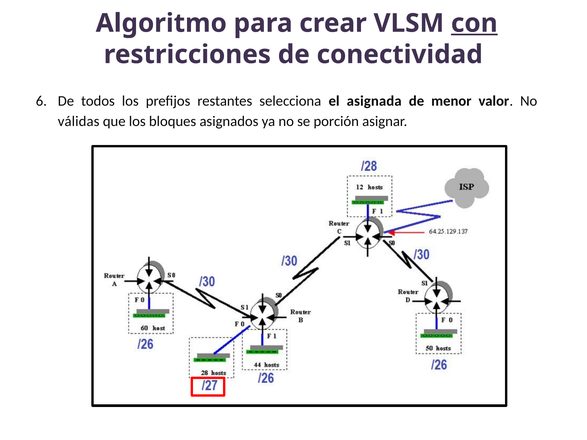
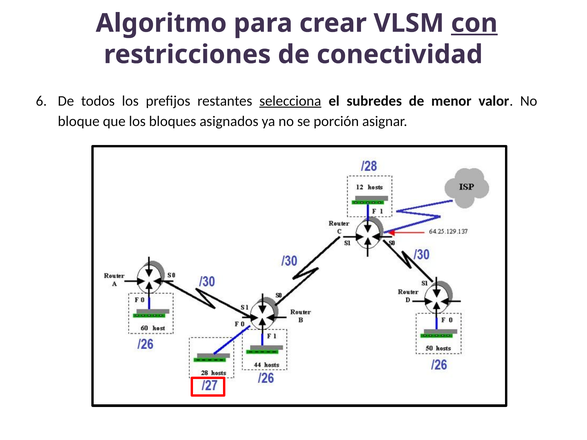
selecciona underline: none -> present (290, 101)
asignada: asignada -> subredes (374, 101)
válidas: válidas -> bloque (79, 121)
